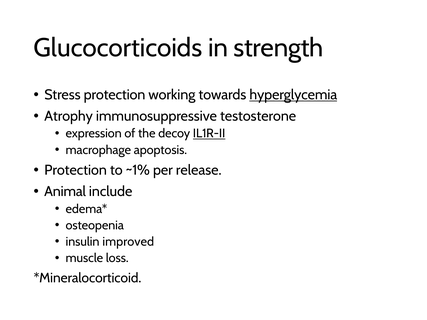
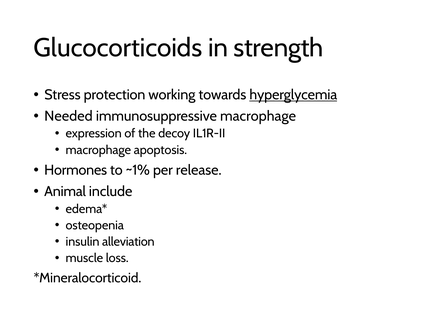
Atrophy: Atrophy -> Needed (68, 116)
immunosuppressive testosterone: testosterone -> macrophage (258, 116)
IL1R-II underline: present -> none (209, 134)
Protection: Protection -> Hormones (76, 170)
improved: improved -> alleviation (128, 242)
